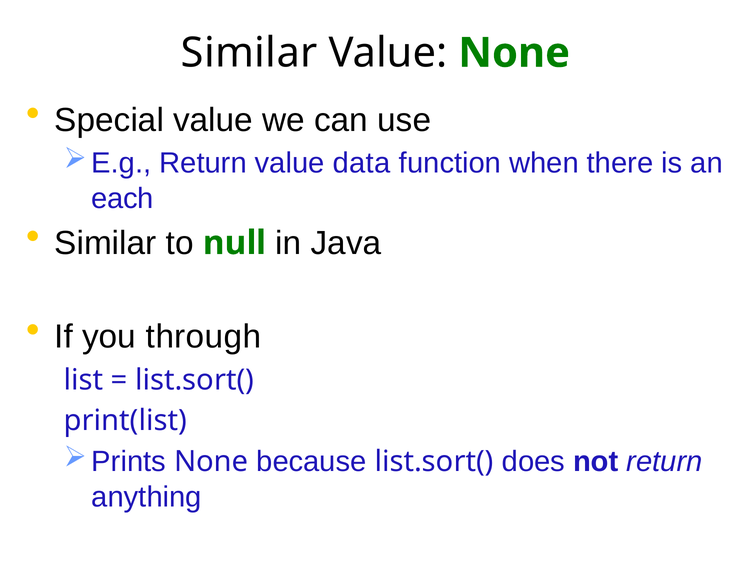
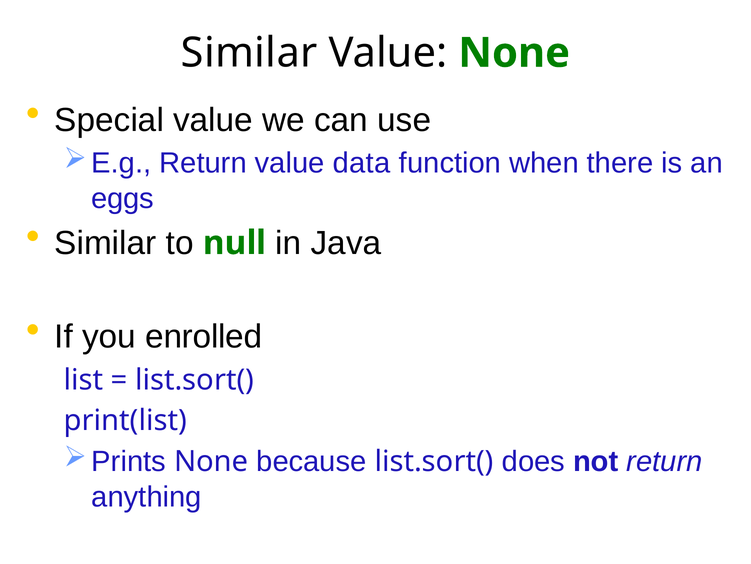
each: each -> eggs (122, 198)
through: through -> enrolled (204, 336)
